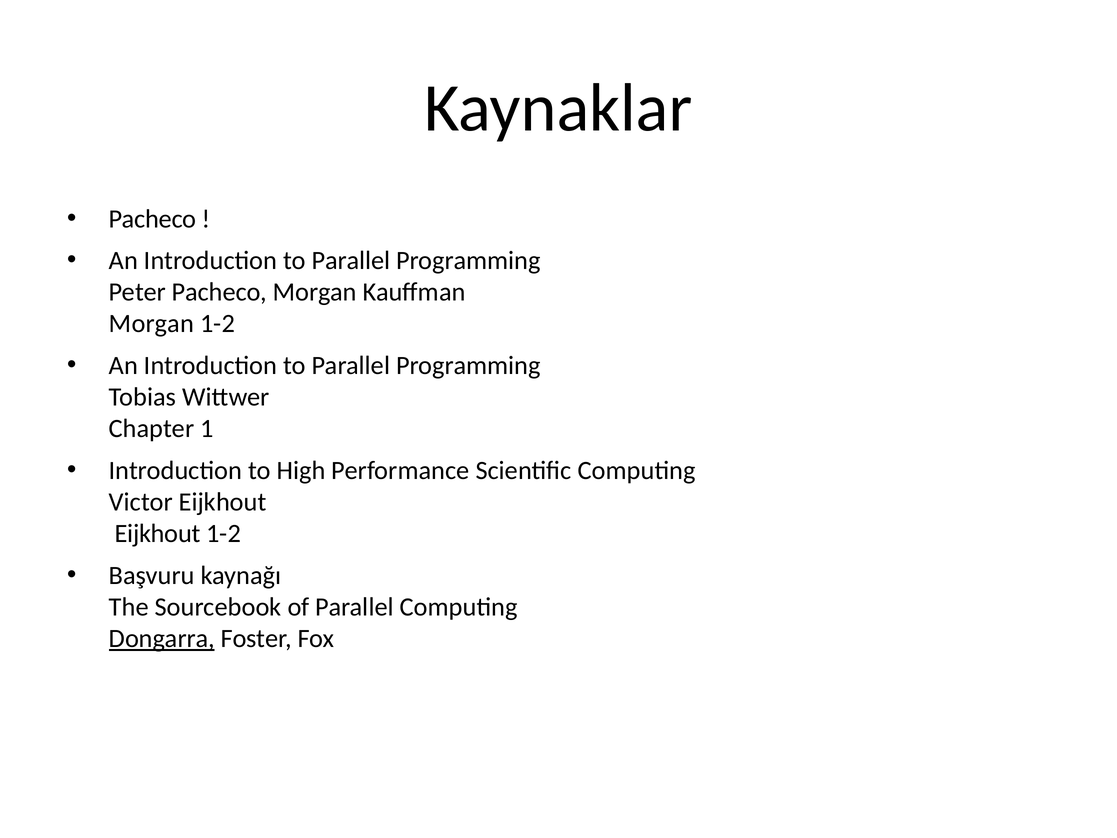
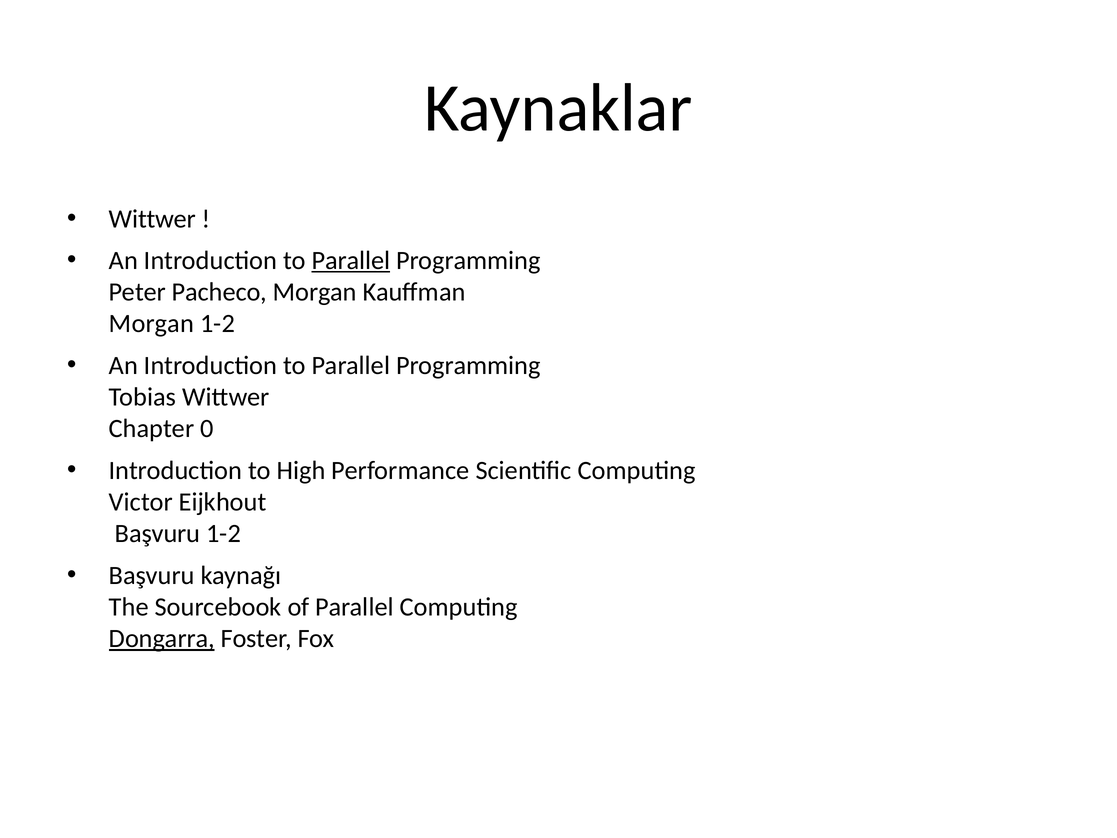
Pacheco: Pacheco -> Wittwer (152, 219)
Parallel underline: none -> present (351, 260)
1: 1 -> 0 (207, 429)
Eijkhout: Eijkhout -> Başvuru (158, 534)
